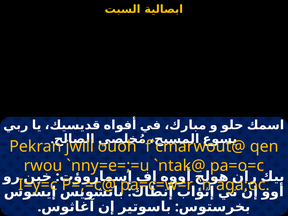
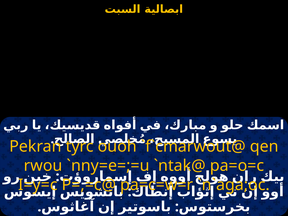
jwili: jwili -> tyrc (80, 146)
